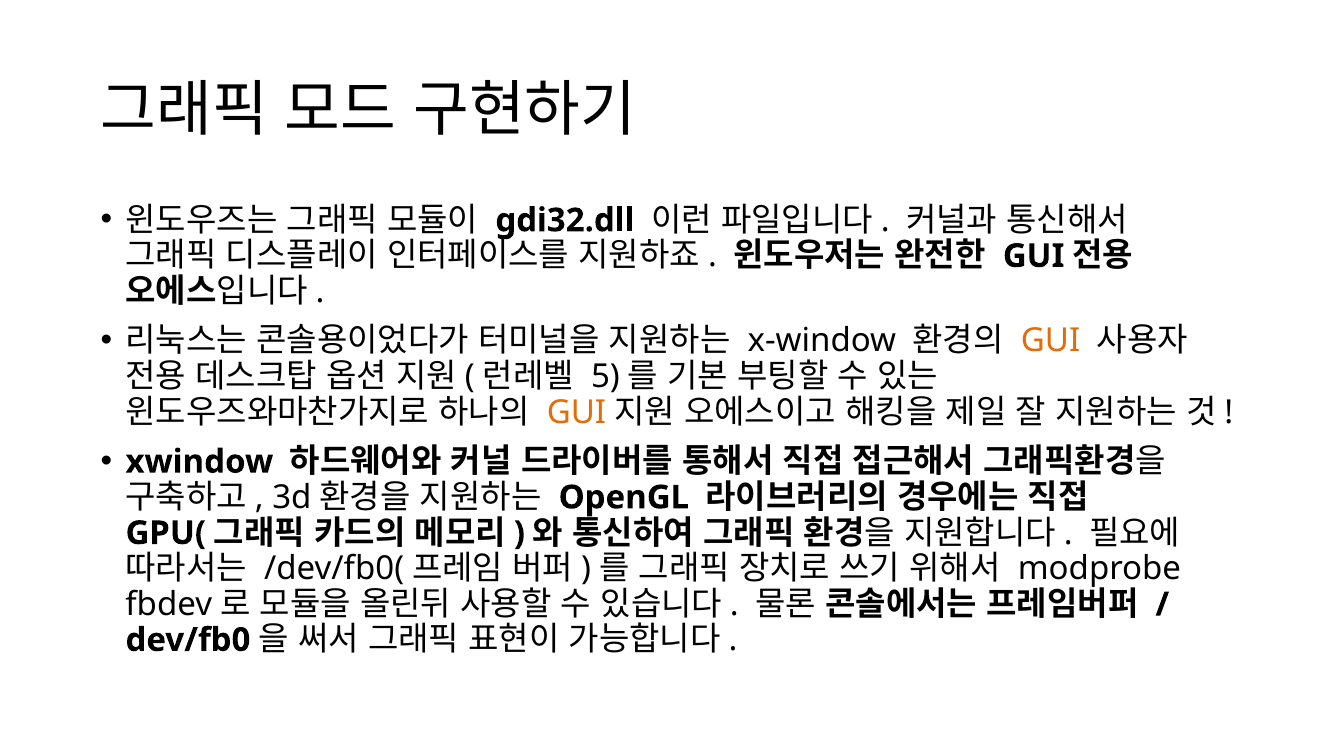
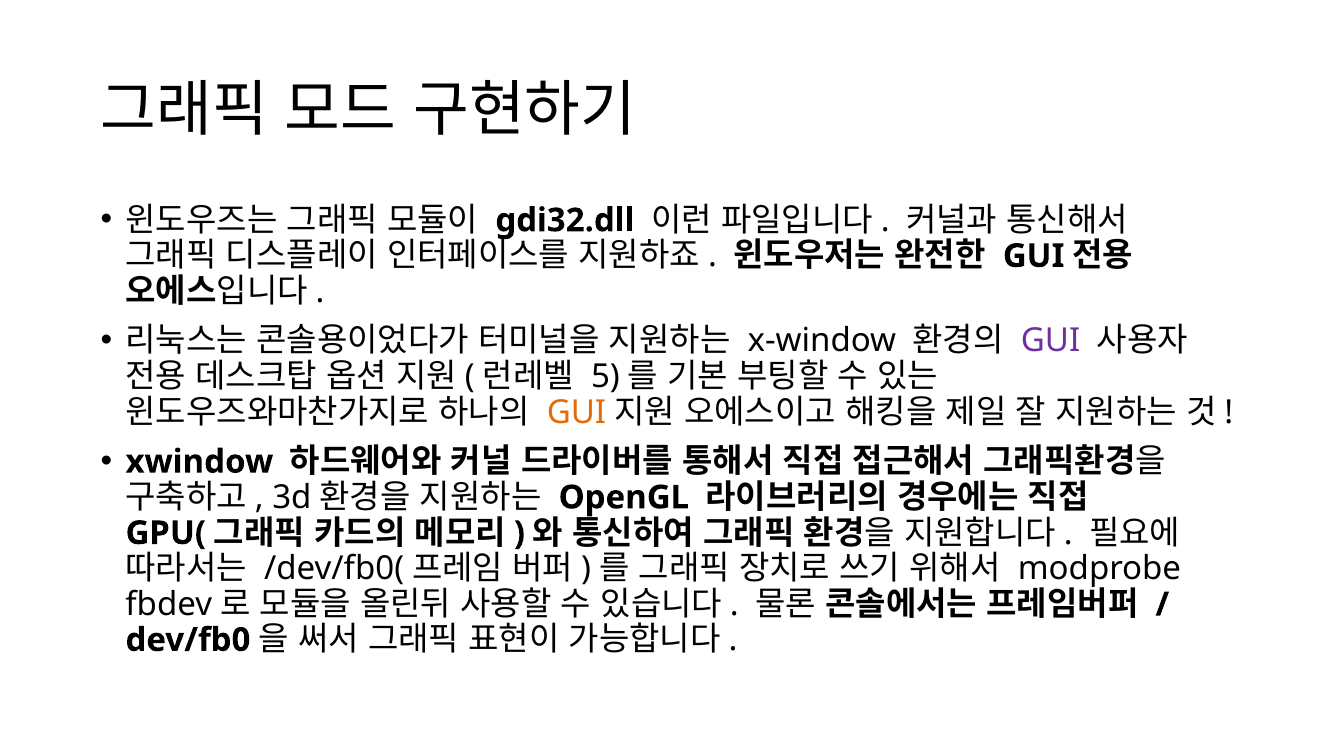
GUI colour: orange -> purple (1051, 341)
